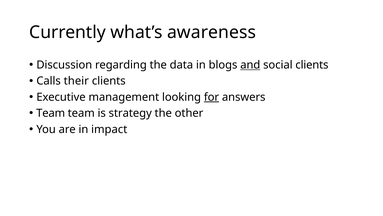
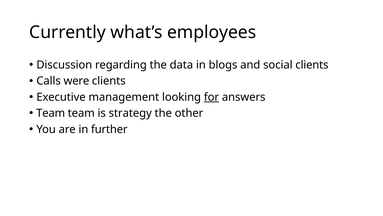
awareness: awareness -> employees (212, 32)
and underline: present -> none (250, 65)
their: their -> were (76, 81)
impact: impact -> further (109, 129)
